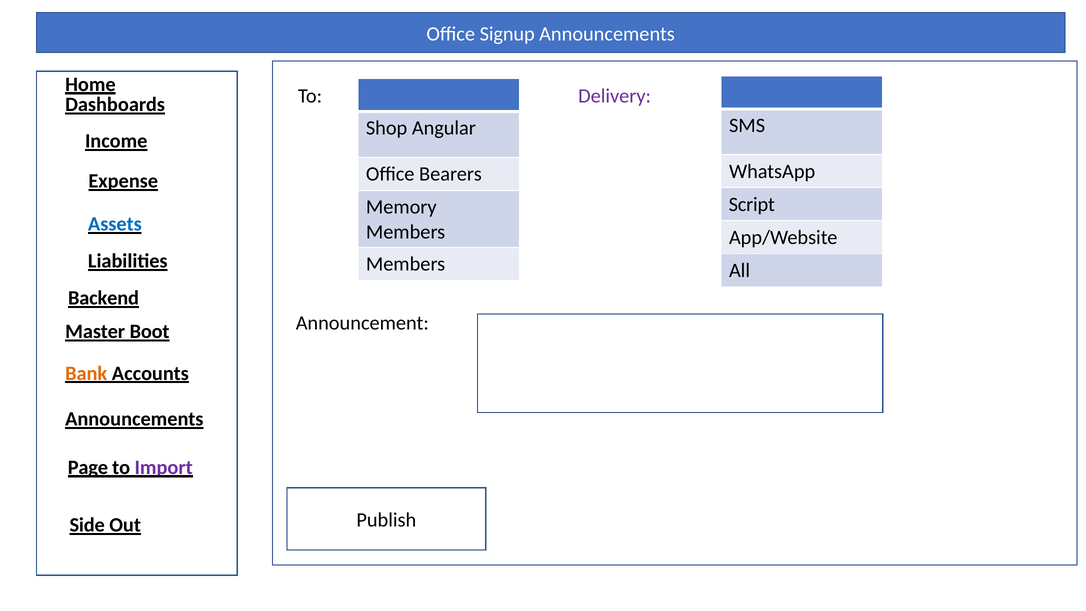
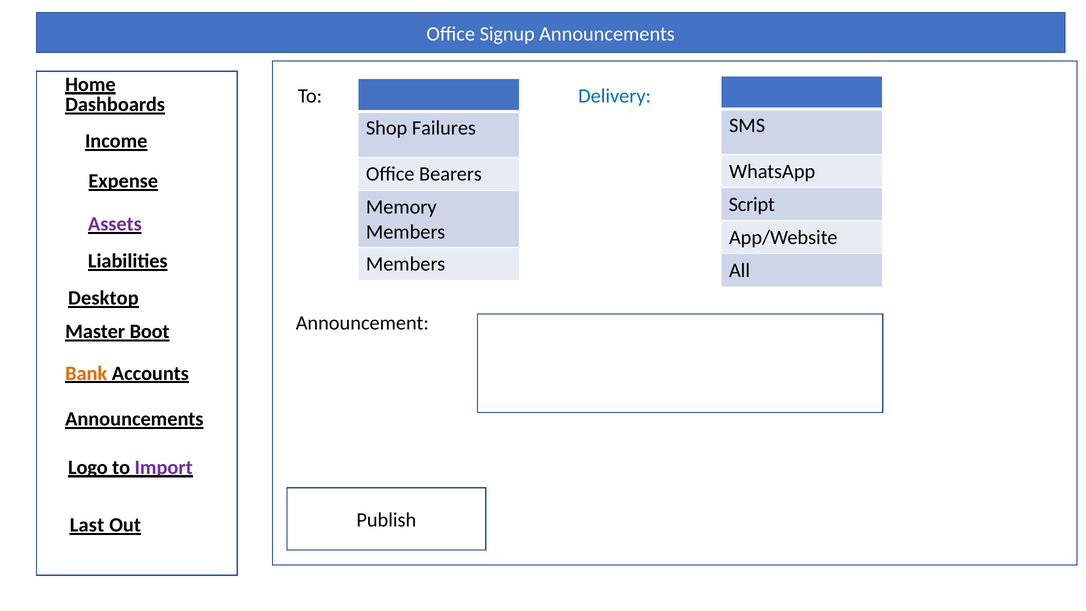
Delivery colour: purple -> blue (615, 96)
Angular: Angular -> Failures (444, 128)
Assets colour: blue -> purple (115, 224)
Backend: Backend -> Desktop (103, 298)
Page: Page -> Logo (88, 467)
Side: Side -> Last (87, 525)
